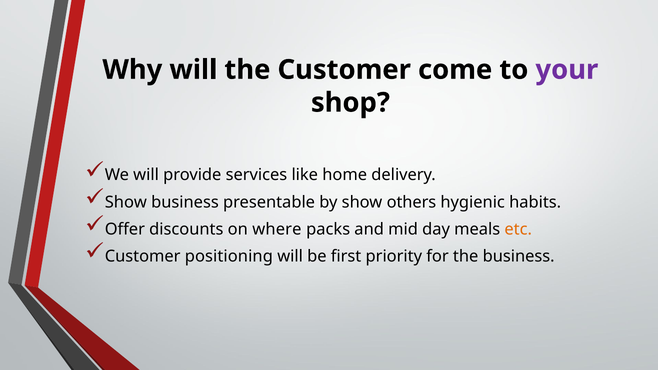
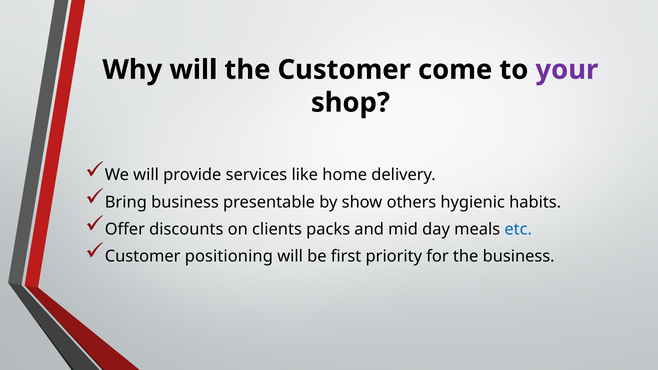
Show: Show -> Bring (126, 202)
where: where -> clients (277, 229)
etc colour: orange -> blue (518, 229)
